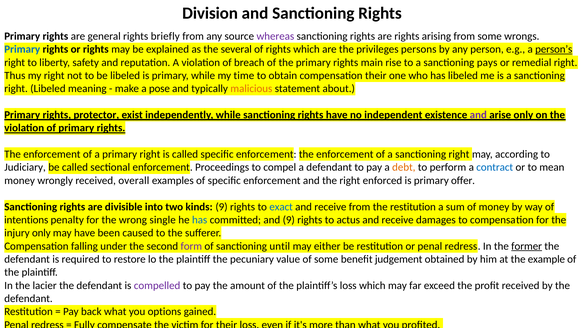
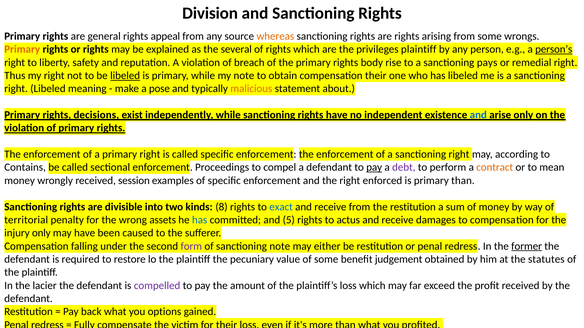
briefly: briefly -> appeal (165, 36)
whereas colour: purple -> orange (275, 36)
Primary colour: blue -> orange (22, 49)
privileges persons: persons -> plaintiff (419, 49)
main: main -> body (372, 63)
libeled underline: none -> present (125, 76)
my time: time -> note (244, 76)
protector: protector -> decisions (96, 115)
and colour: purple -> blue (478, 115)
Judiciary: Judiciary -> Contains (25, 168)
pay underline: none -> present (374, 168)
debt colour: orange -> purple (404, 168)
contract colour: blue -> orange (495, 168)
overall: overall -> session (134, 181)
primary offer: offer -> than (463, 181)
kinds 9: 9 -> 8 (222, 207)
intentions: intentions -> territorial (26, 220)
single: single -> assets (163, 220)
and 9: 9 -> 5 (289, 220)
sanctioning until: until -> note (280, 246)
example: example -> statutes (546, 260)
